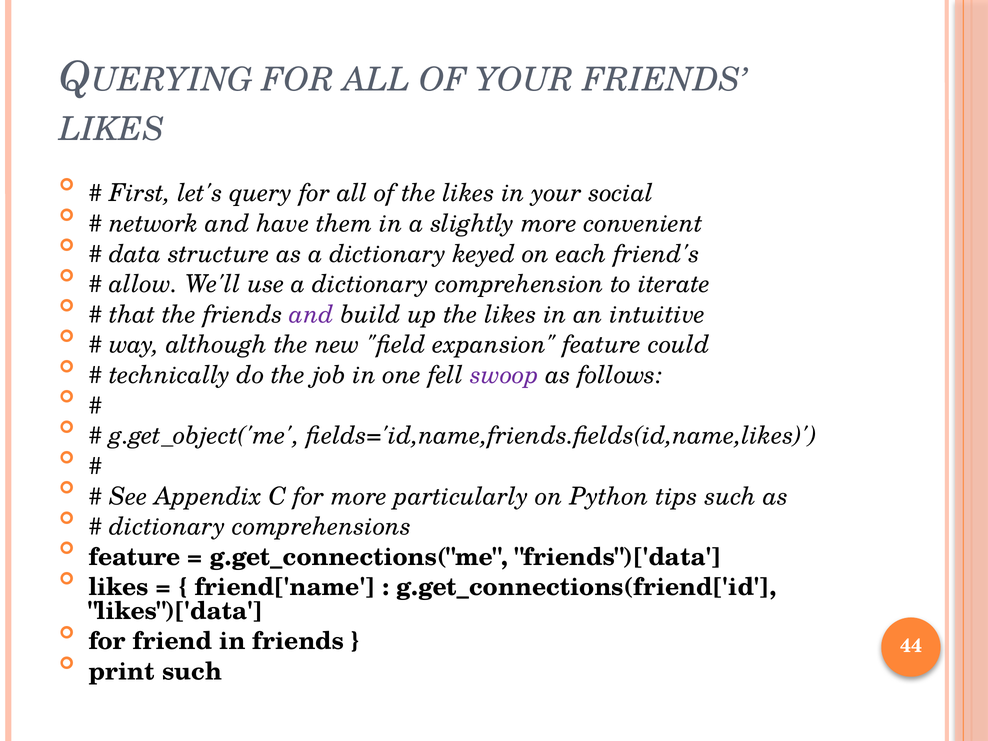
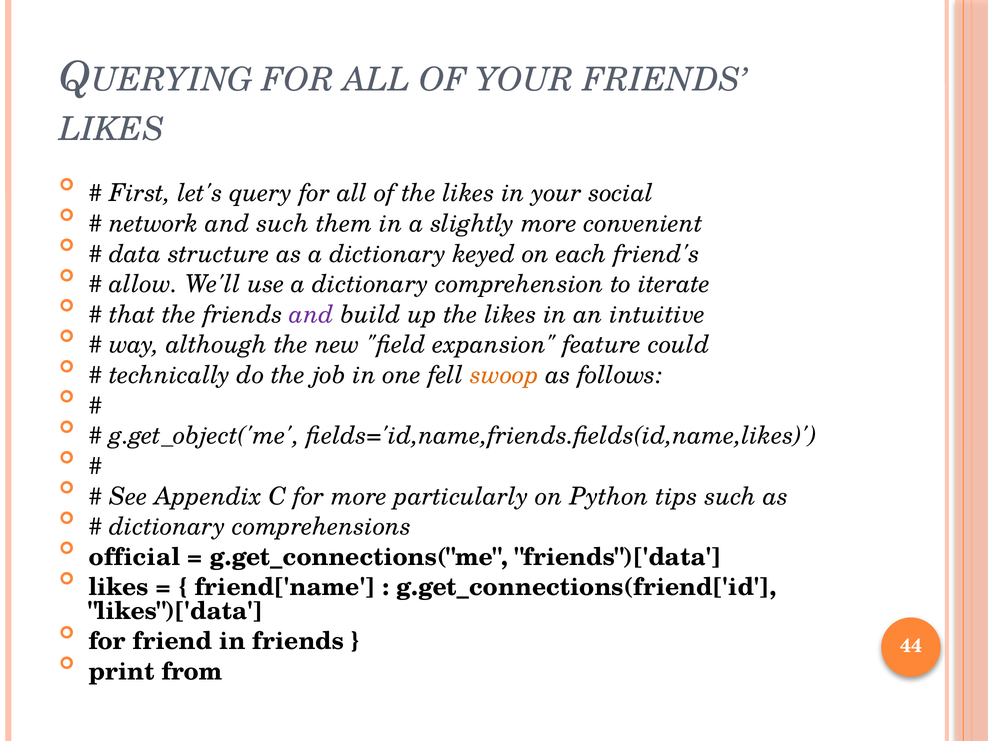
and have: have -> such (283, 224)
swoop colour: purple -> orange (505, 375)
feature: feature -> official (134, 557)
print such: such -> from (192, 672)
